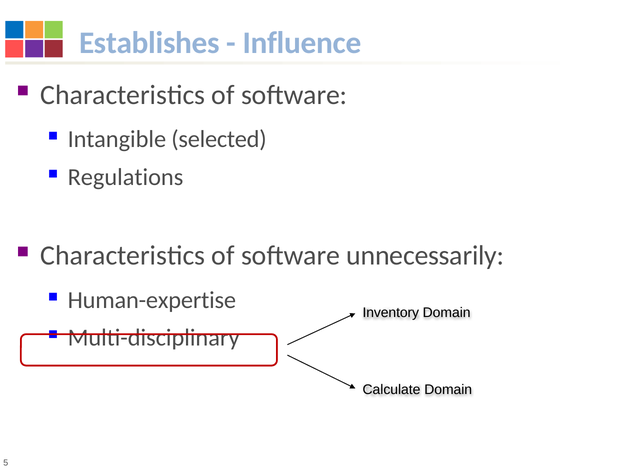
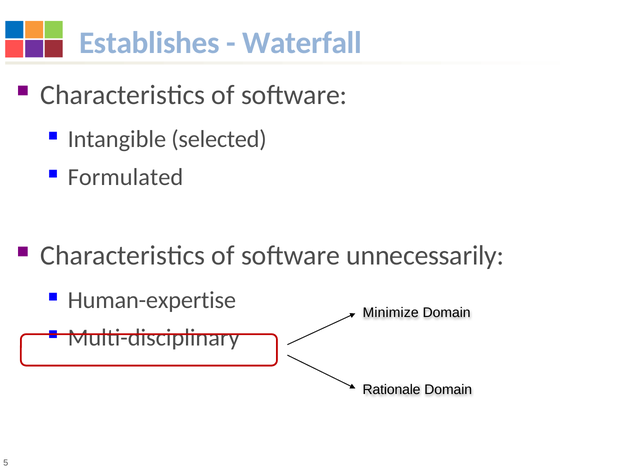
Influence: Influence -> Waterfall (302, 43)
Regulations: Regulations -> Formulated (125, 177)
Inventory: Inventory -> Minimize (391, 313)
Calculate: Calculate -> Rationale (392, 390)
